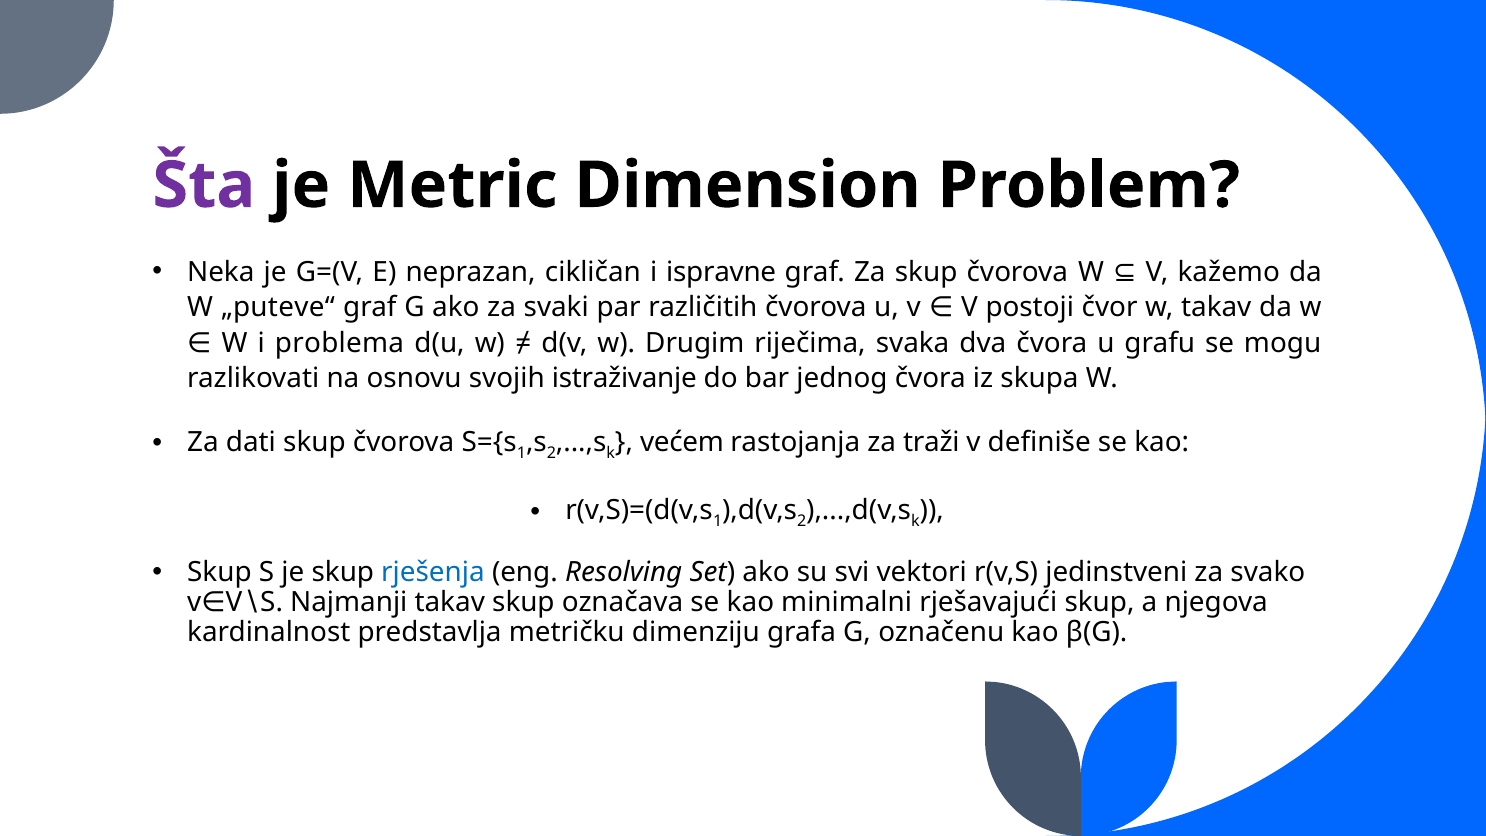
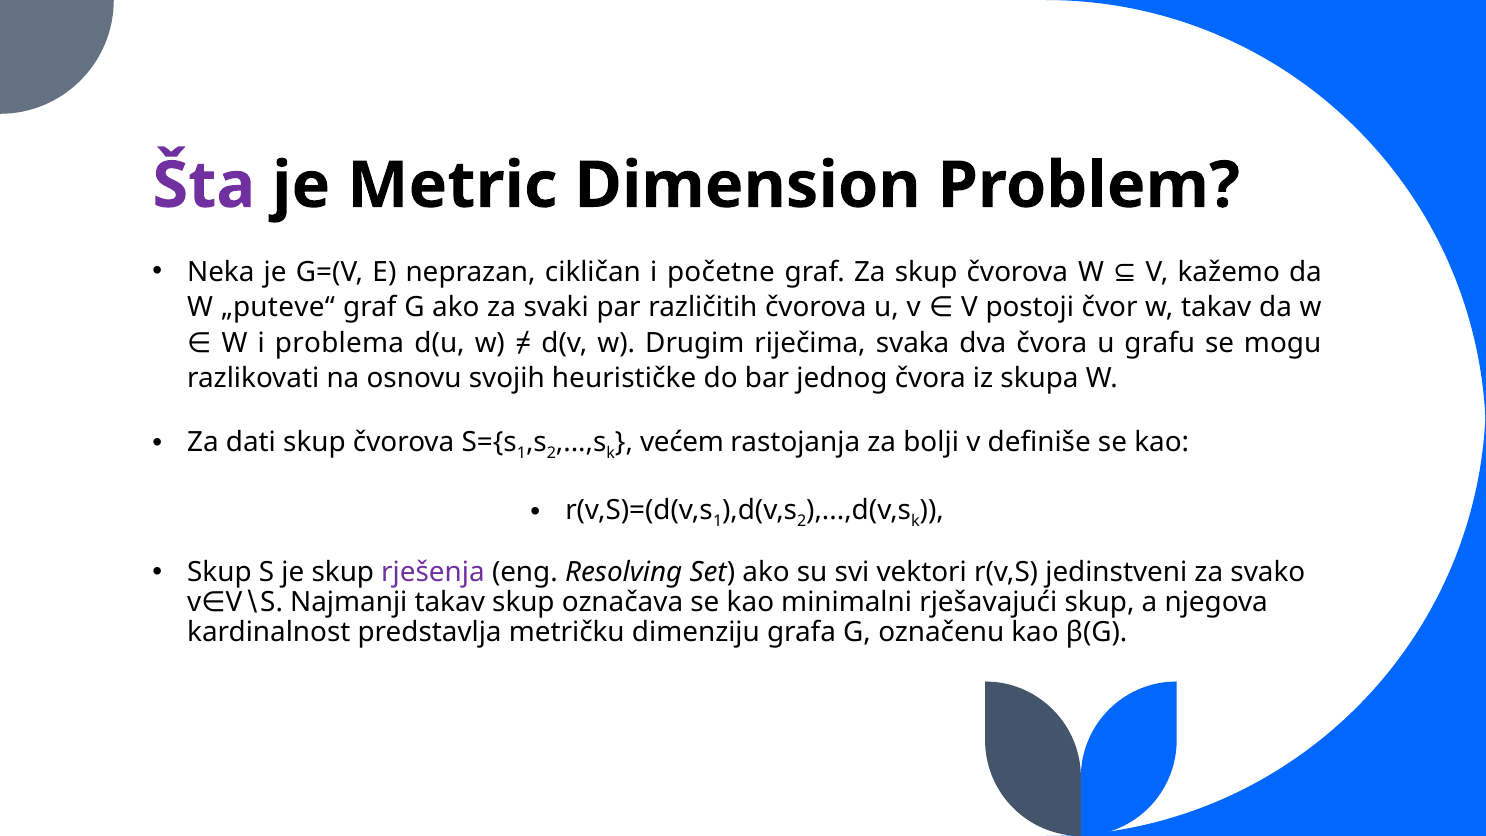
ispravne: ispravne -> početne (721, 272)
istraživanje: istraživanje -> heurističke (624, 378)
traži: traži -> bolji (931, 442)
rješenja colour: blue -> purple (433, 572)
